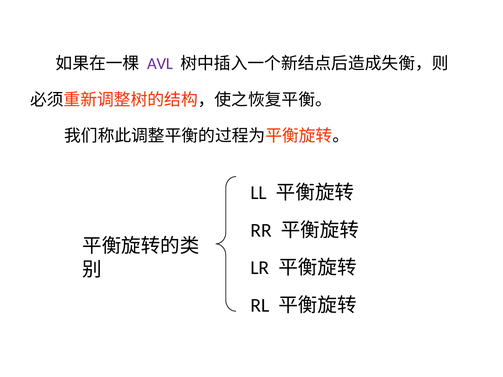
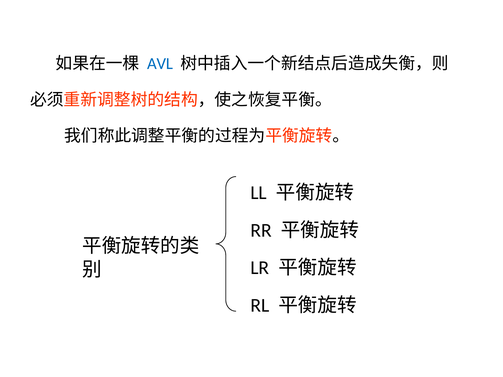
AVL colour: purple -> blue (160, 64)
